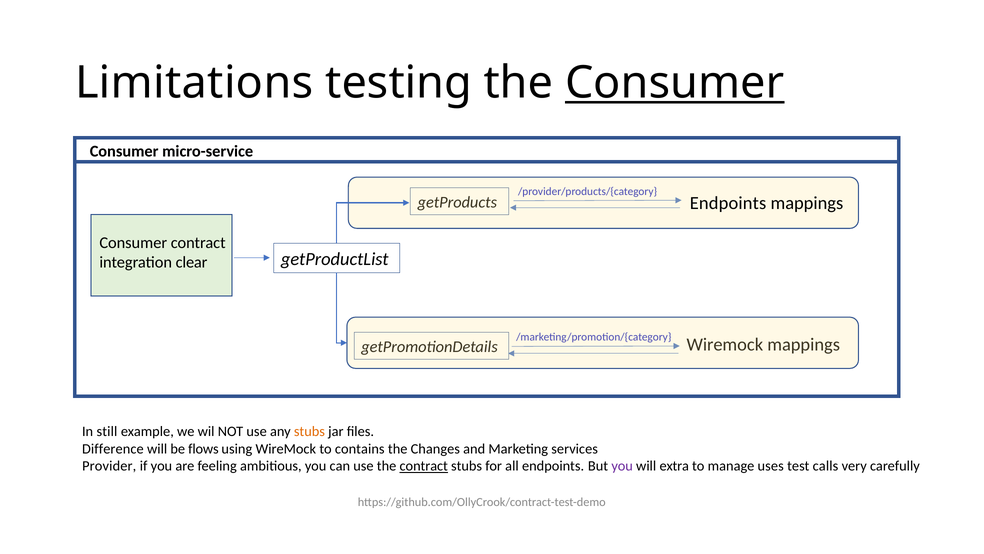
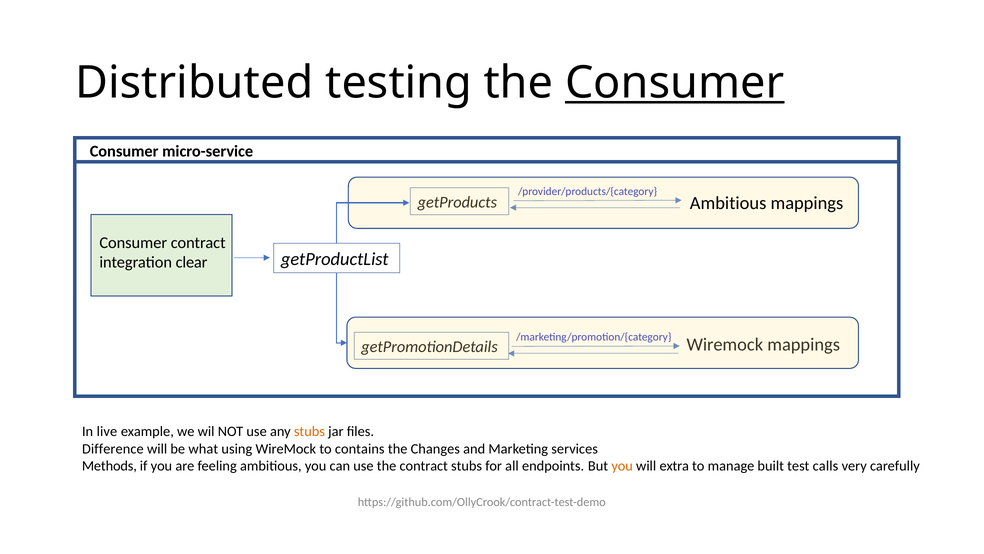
Limitations: Limitations -> Distributed (194, 83)
Endpoints: Endpoints -> Ambitious (728, 203)
still: still -> live (107, 431)
flows: flows -> what (203, 448)
Provider: Provider -> Methods (109, 466)
contract underline: present -> none (424, 466)
you colour: purple -> orange (622, 466)
uses: uses -> built (771, 466)
